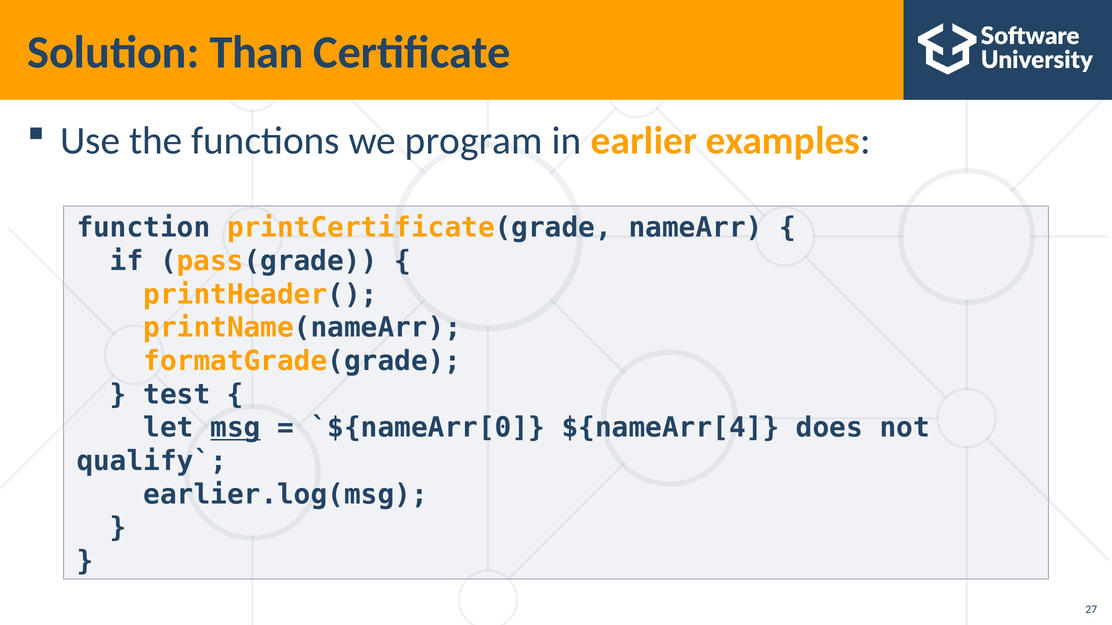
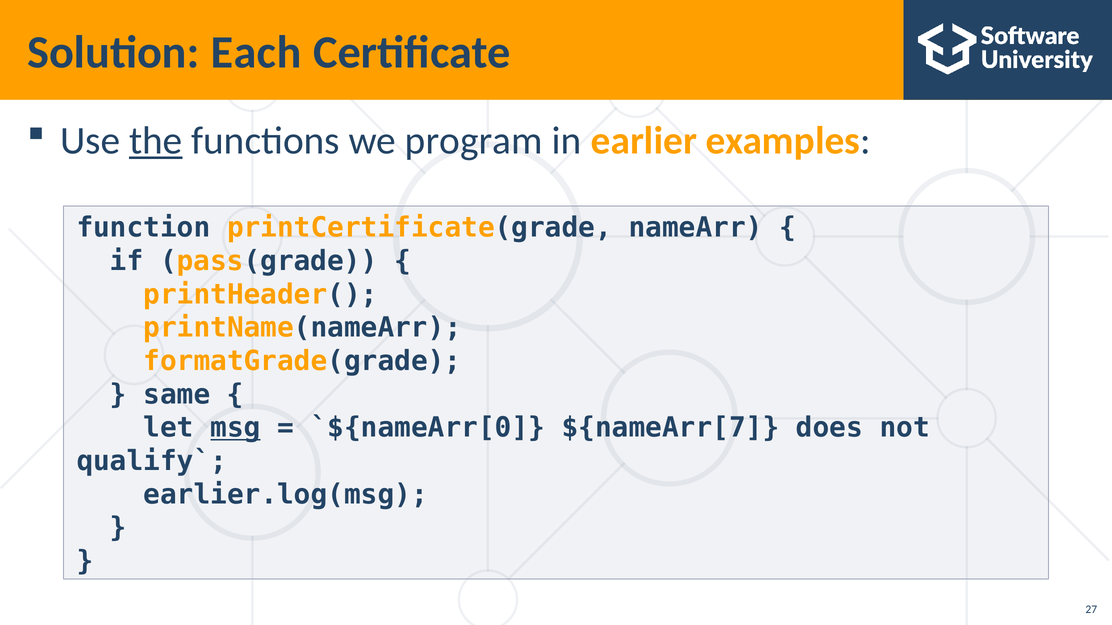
Than: Than -> Each (256, 53)
the underline: none -> present (156, 141)
test: test -> same (177, 395)
${nameArr[4: ${nameArr[4 -> ${nameArr[7 (671, 428)
